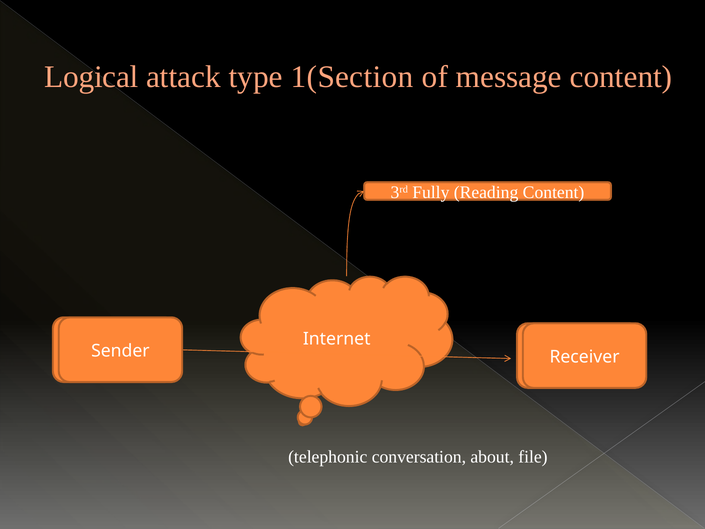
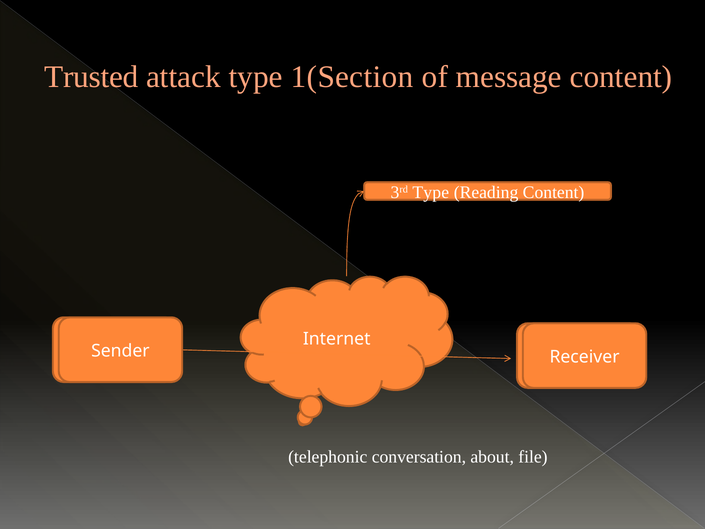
Logical: Logical -> Trusted (91, 77)
3rd Fully: Fully -> Type (431, 192)
